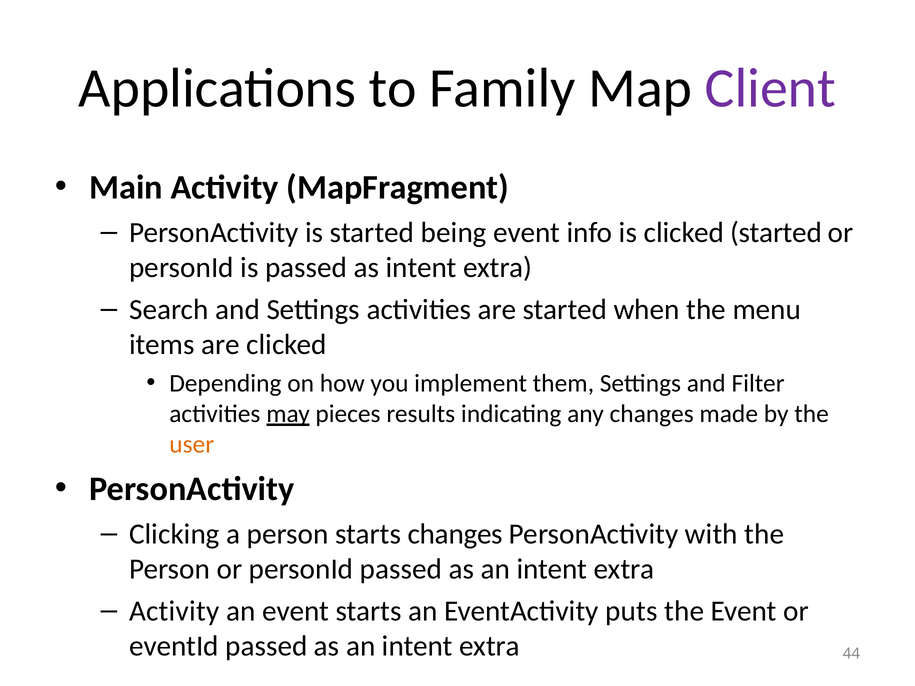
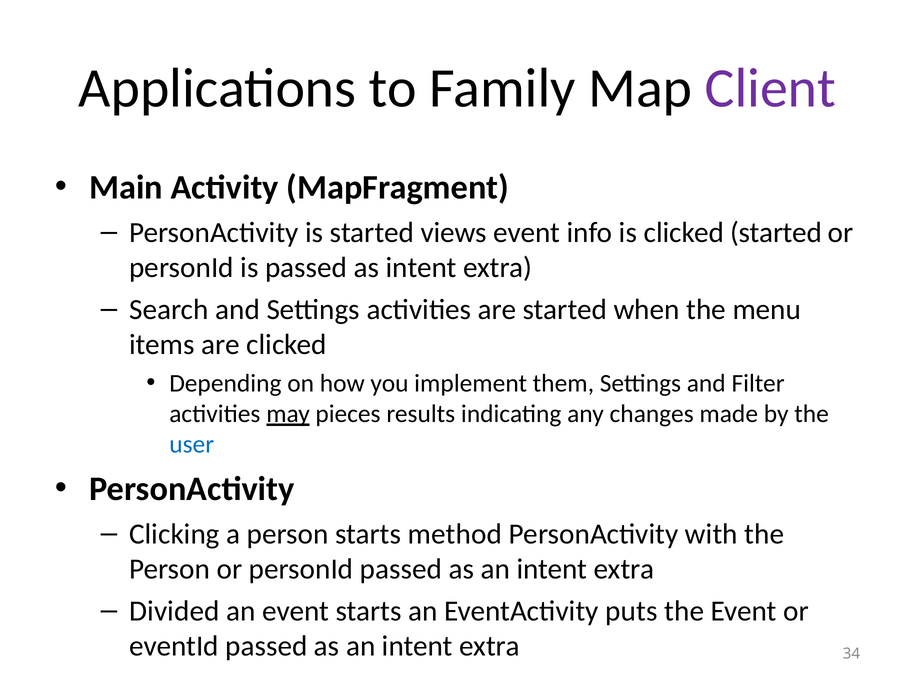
being: being -> views (454, 233)
user colour: orange -> blue (192, 445)
starts changes: changes -> method (455, 534)
Activity: Activity -> Divided (174, 611)
44: 44 -> 34 (851, 654)
